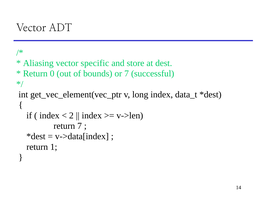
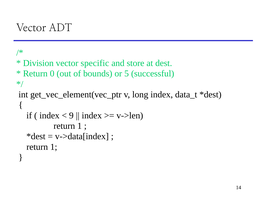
Aliasing: Aliasing -> Division (38, 63)
or 7: 7 -> 5 (127, 74)
2: 2 -> 9 (71, 116)
7: 7 -> 1 (80, 126)
